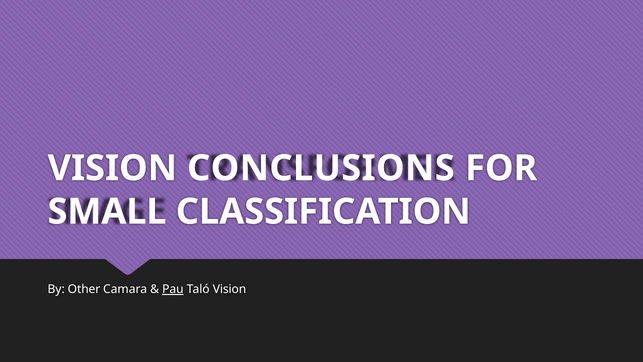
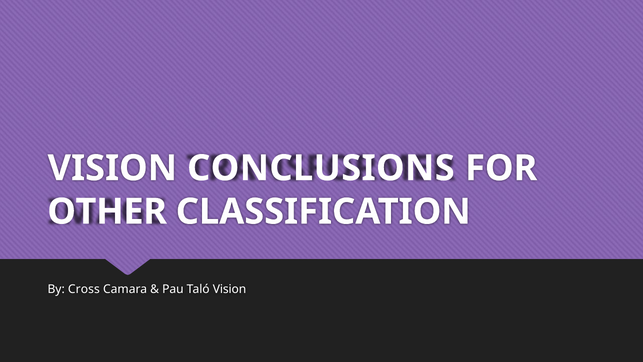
SMALL: SMALL -> OTHER (107, 212)
Other: Other -> Cross (84, 289)
Pau underline: present -> none (173, 289)
